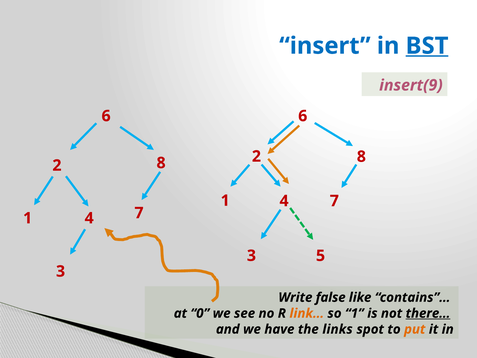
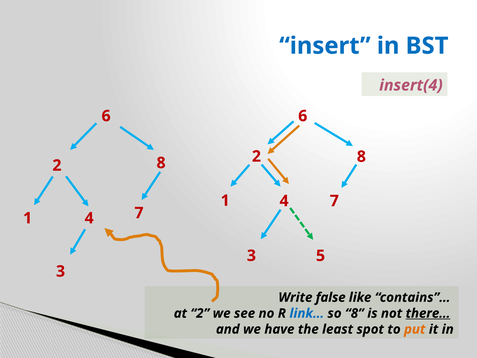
BST underline: present -> none (427, 46)
insert(9: insert(9 -> insert(4 (411, 85)
at 0: 0 -> 2 (200, 313)
link… colour: orange -> blue (307, 313)
so 1: 1 -> 8 (354, 313)
links: links -> least (338, 329)
